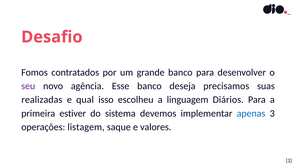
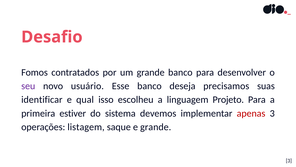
agência: agência -> usuário (87, 86)
realizadas: realizadas -> identificar (42, 99)
Diários: Diários -> Projeto (228, 99)
apenas colour: blue -> red (251, 113)
e valores: valores -> grande (156, 127)
